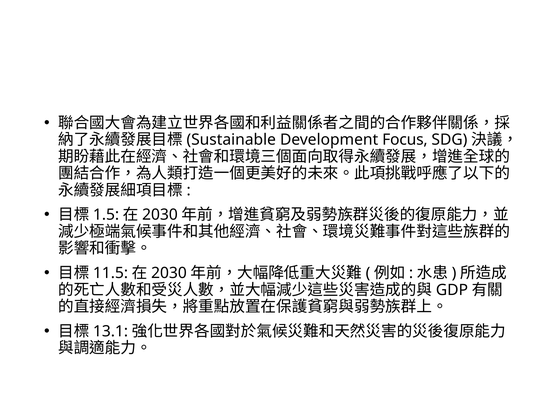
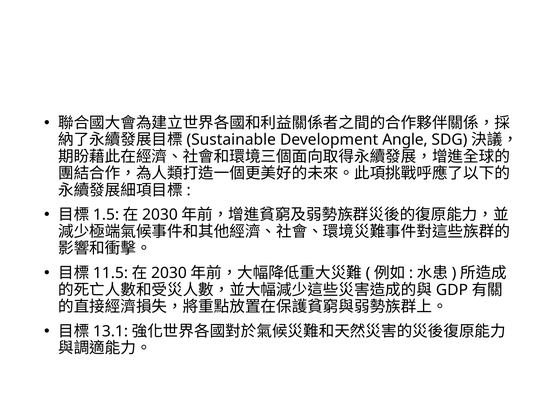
Focus: Focus -> Angle (405, 140)
